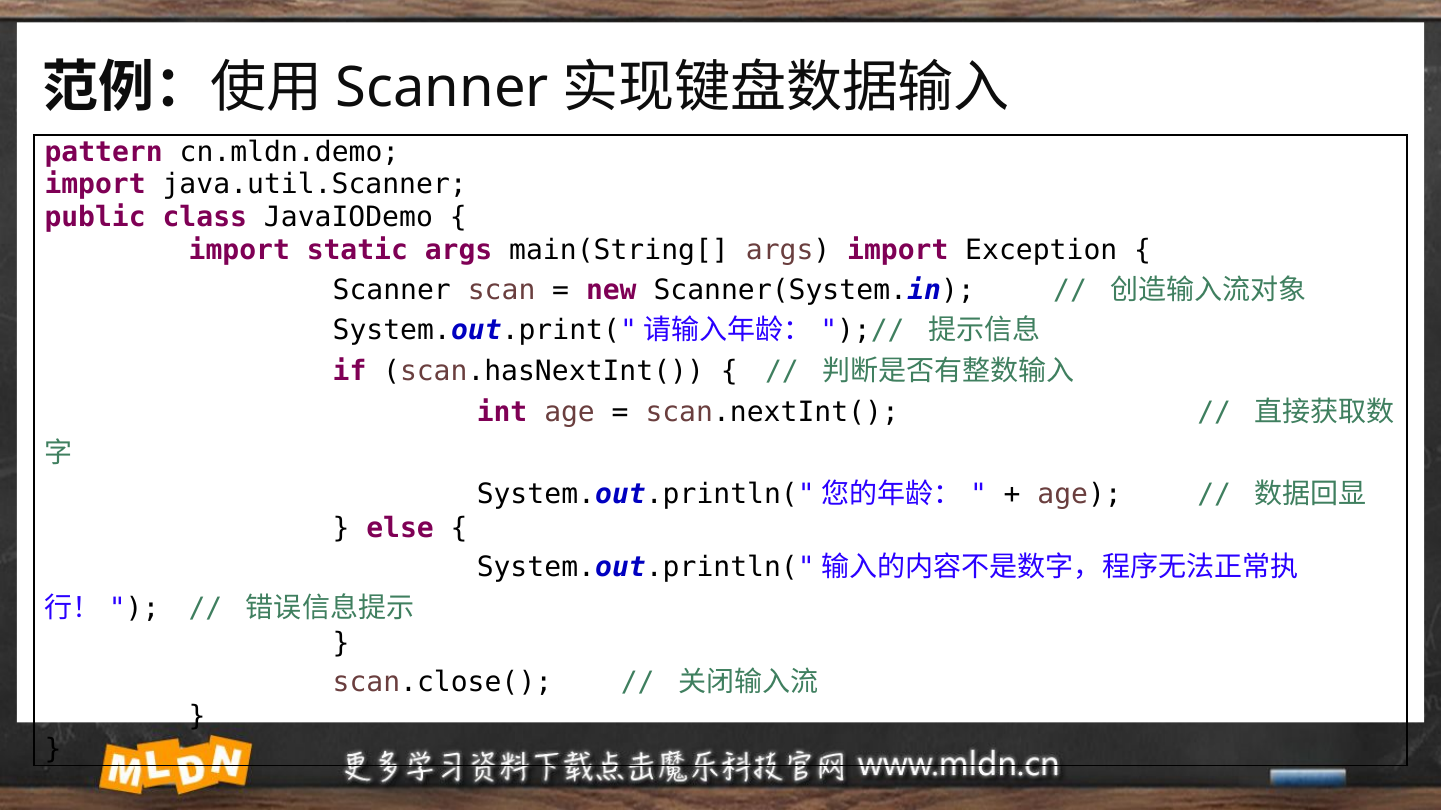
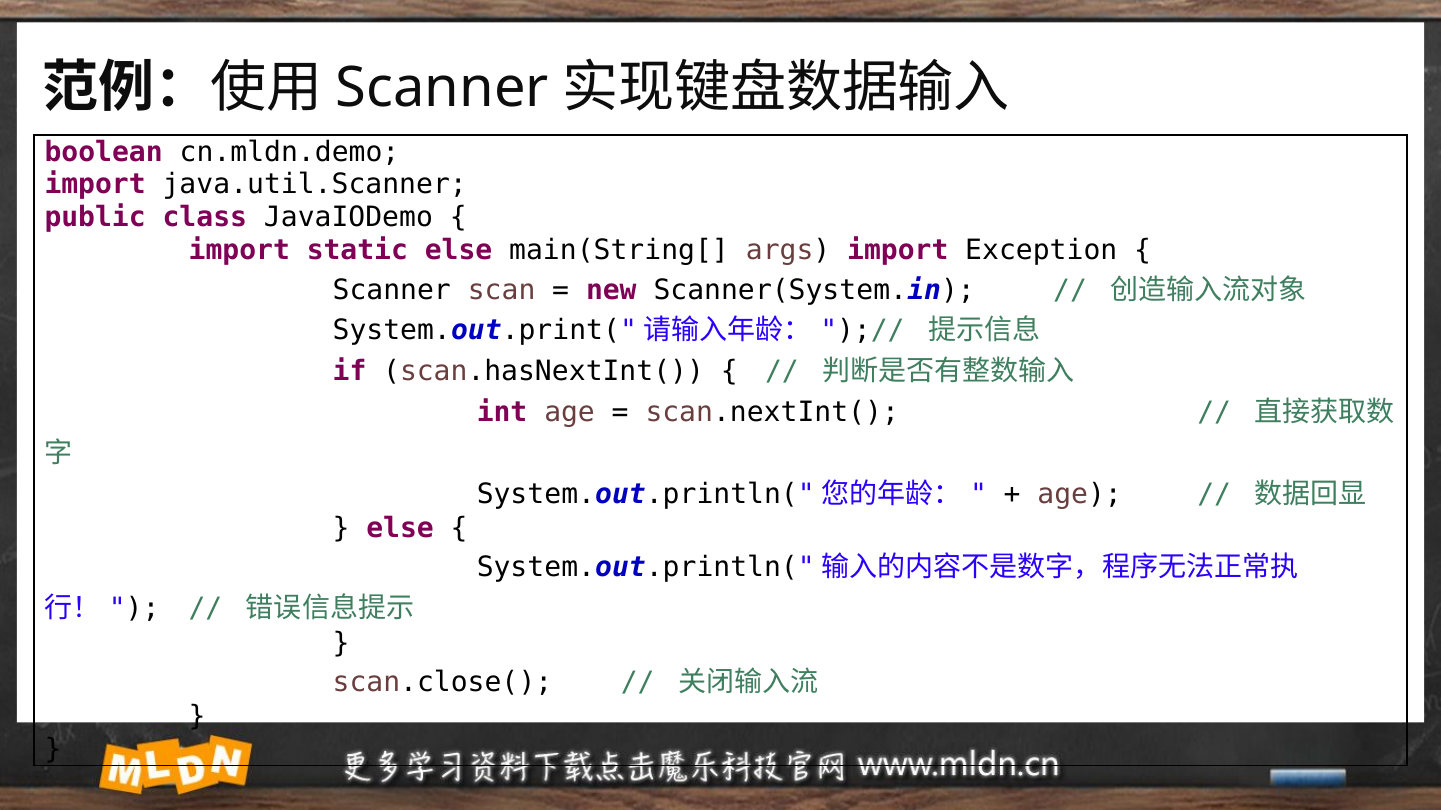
pattern: pattern -> boolean (104, 152)
static args: args -> else (459, 251)
